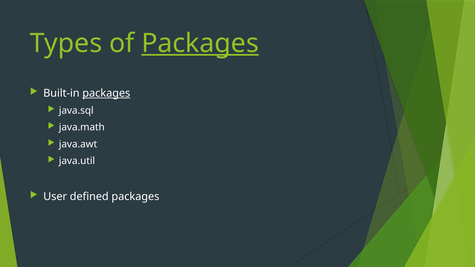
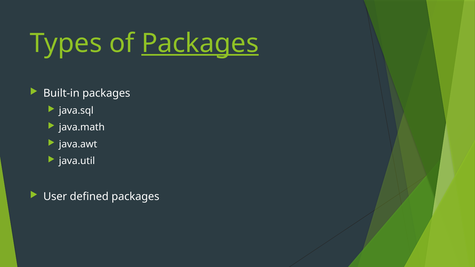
packages underline: present -> none (106, 93)
